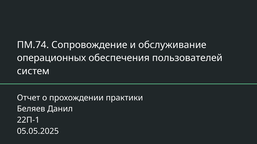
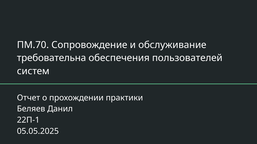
ПМ.74: ПМ.74 -> ПМ.70 (33, 45)
операционных: операционных -> требовательна (51, 58)
